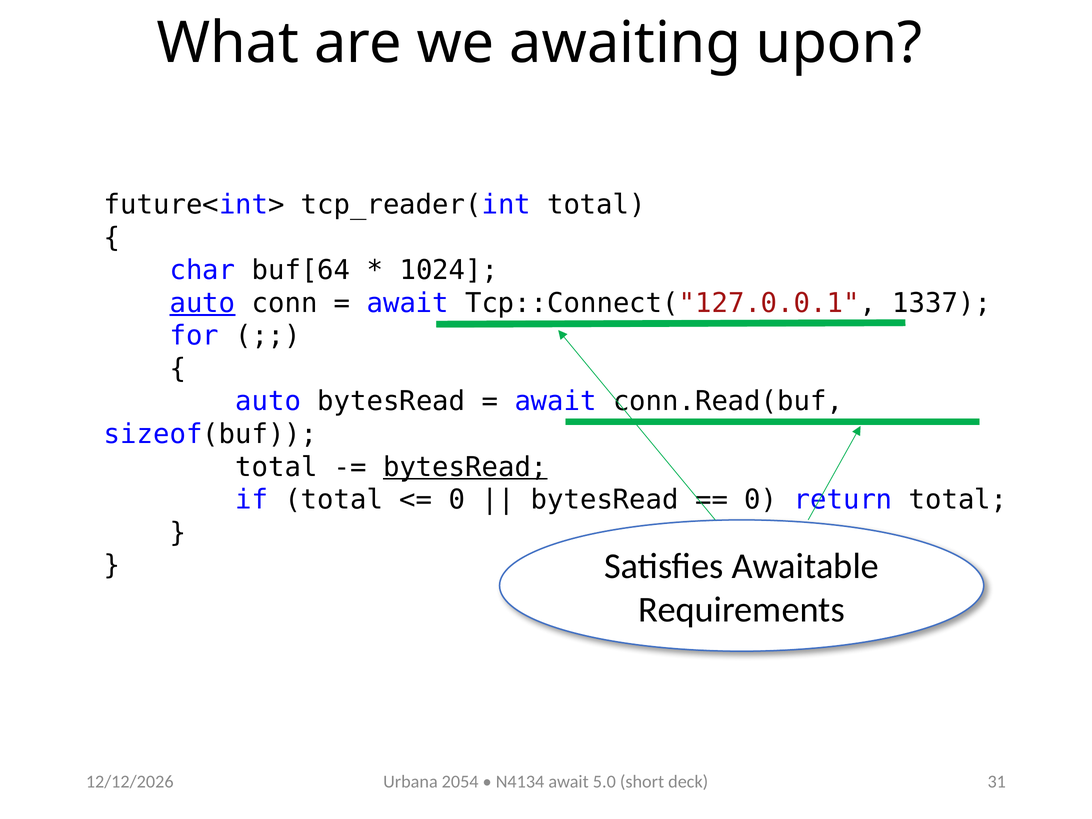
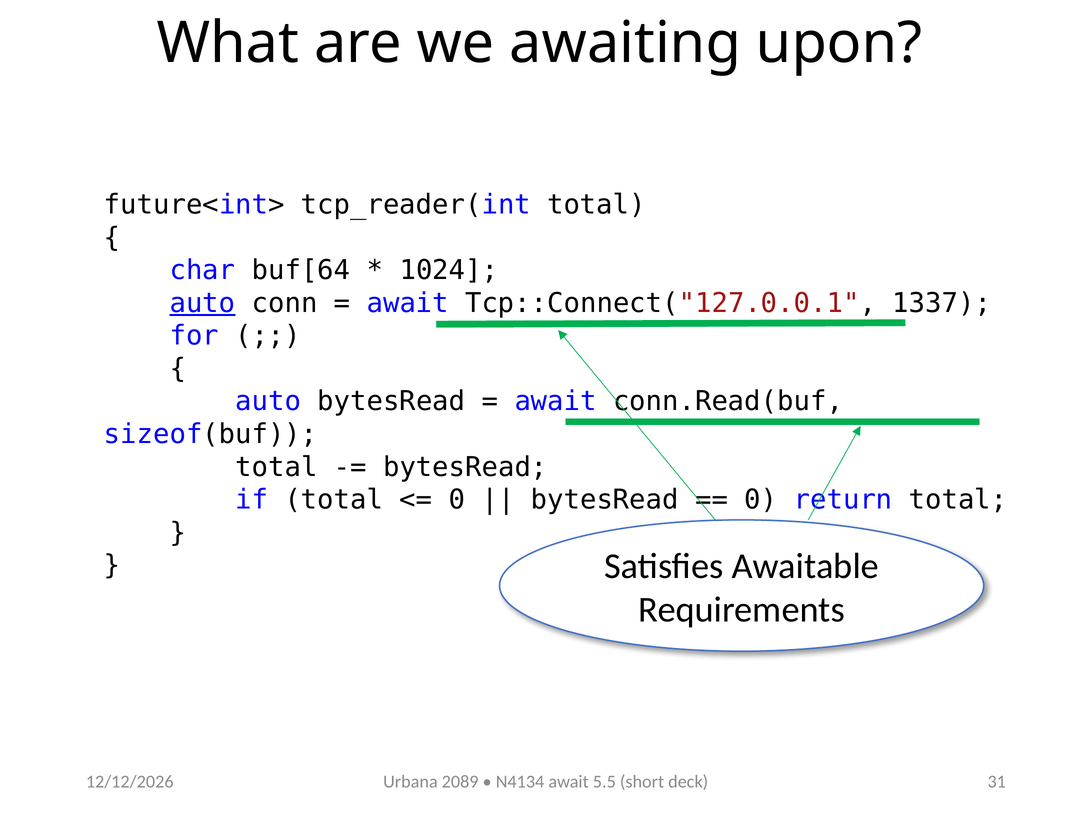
bytesRead underline: present -> none (465, 467)
2054: 2054 -> 2089 (460, 782)
5.0: 5.0 -> 5.5 (604, 782)
